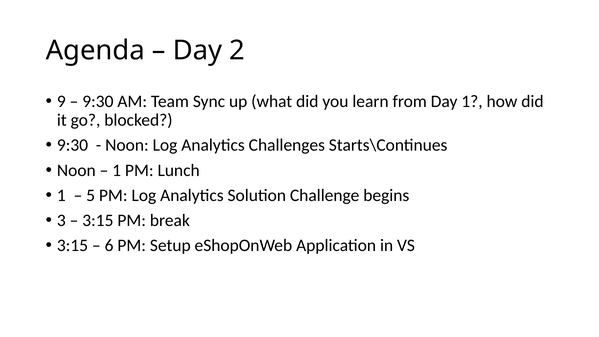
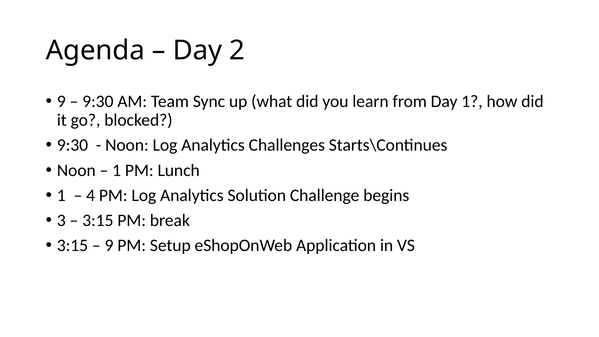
5: 5 -> 4 (91, 195)
6: 6 -> 9 (109, 245)
